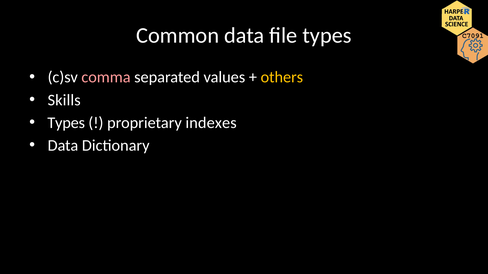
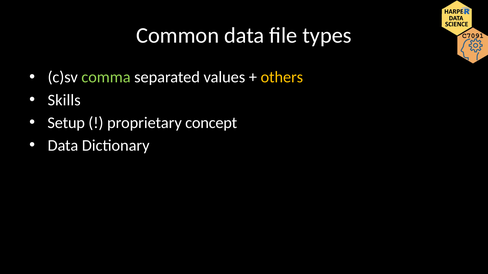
comma colour: pink -> light green (106, 77)
Types: Types -> Setup (66, 123)
indexes: indexes -> concept (211, 123)
